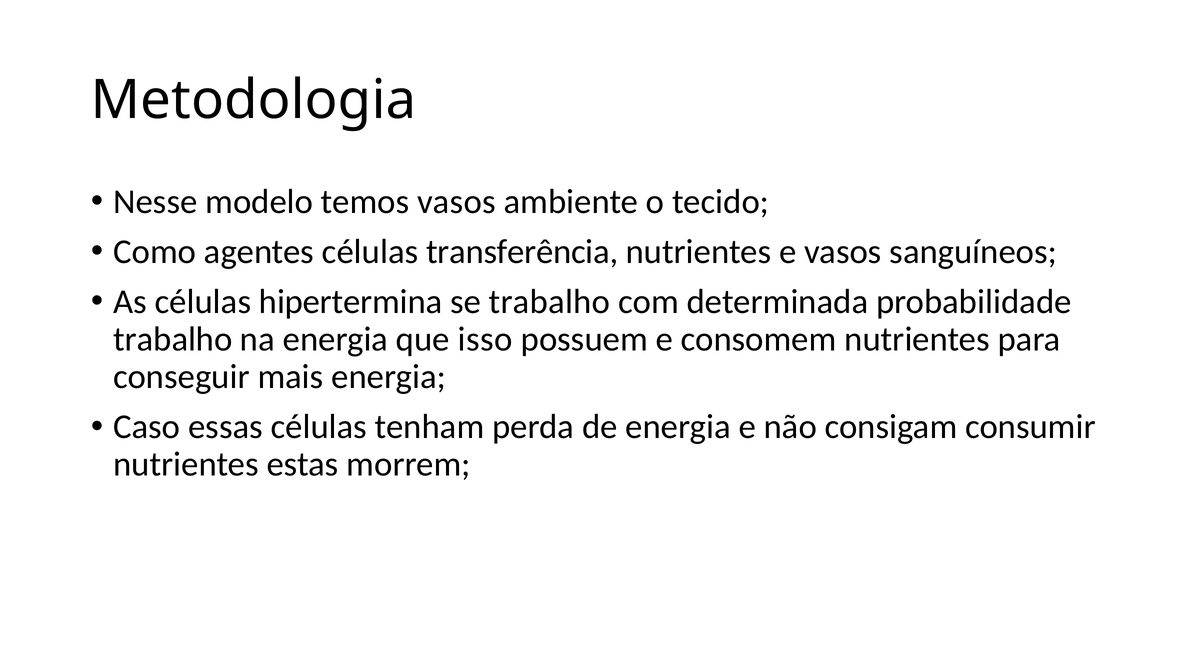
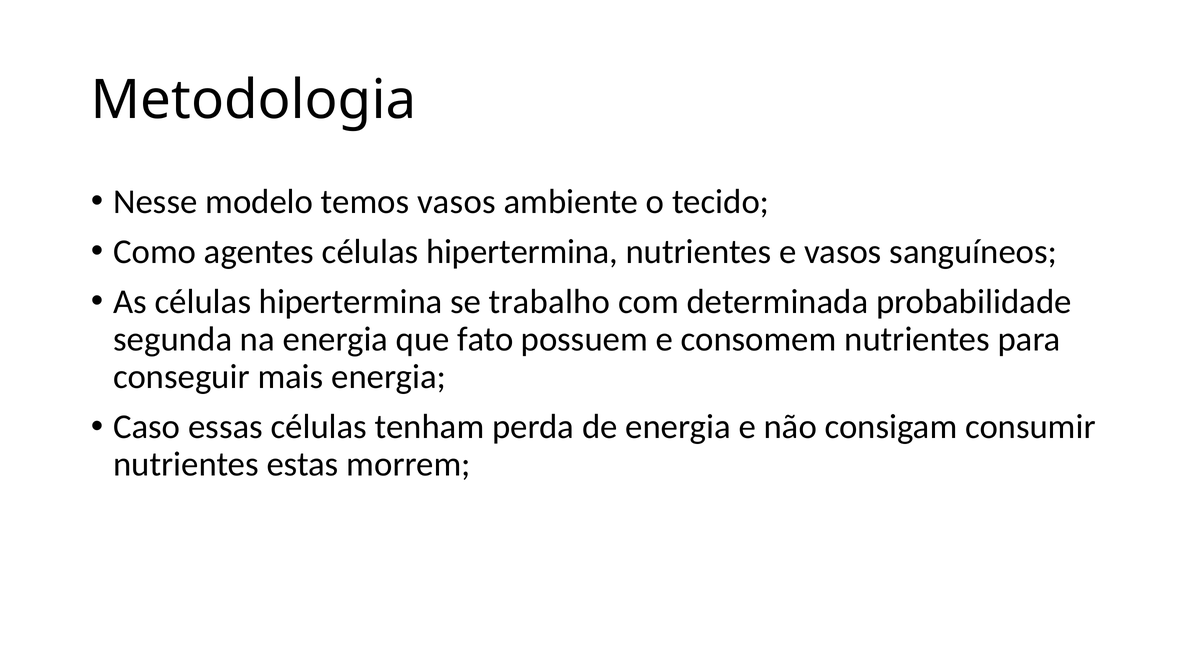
agentes células transferência: transferência -> hipertermina (522, 252)
trabalho: trabalho -> segunda (173, 339)
isso: isso -> fato (485, 339)
